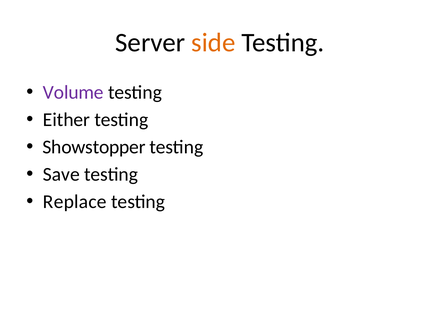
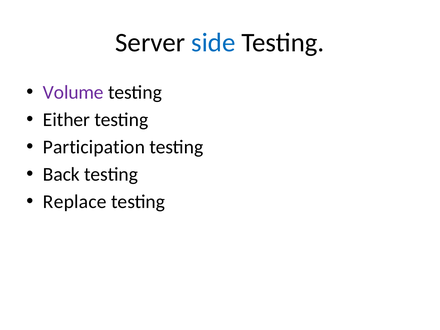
side colour: orange -> blue (213, 43)
Showstopper: Showstopper -> Participation (94, 147)
Save: Save -> Back (61, 174)
